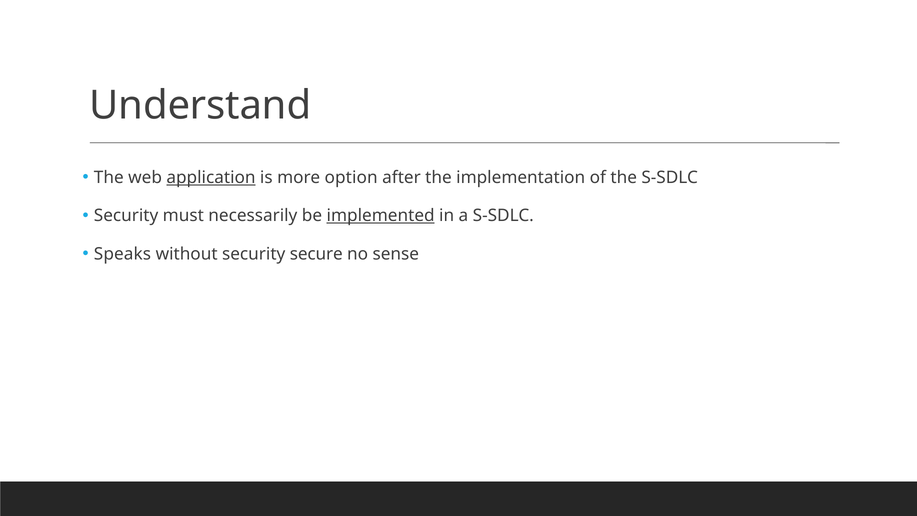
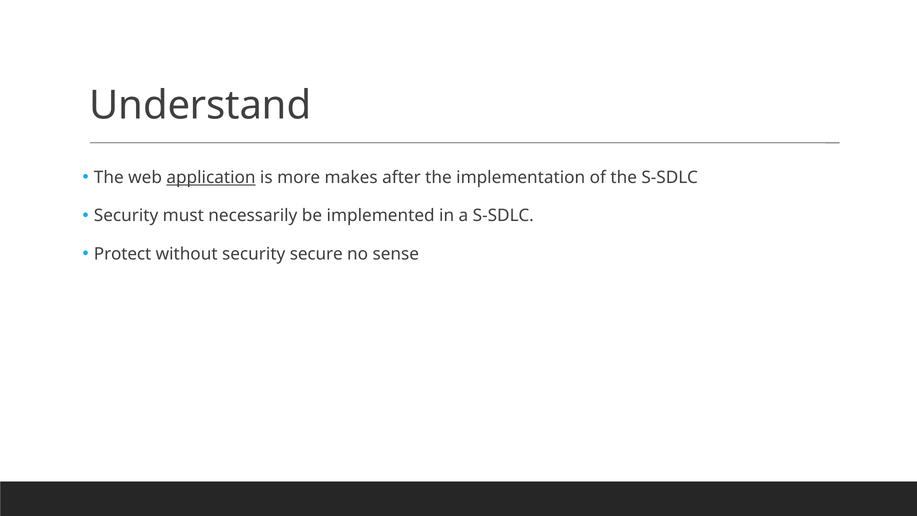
option: option -> makes (351, 178)
implemented underline: present -> none (381, 216)
Speaks: Speaks -> Protect (123, 254)
